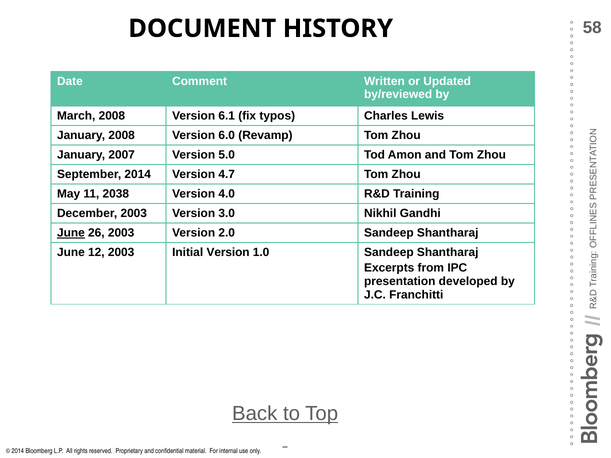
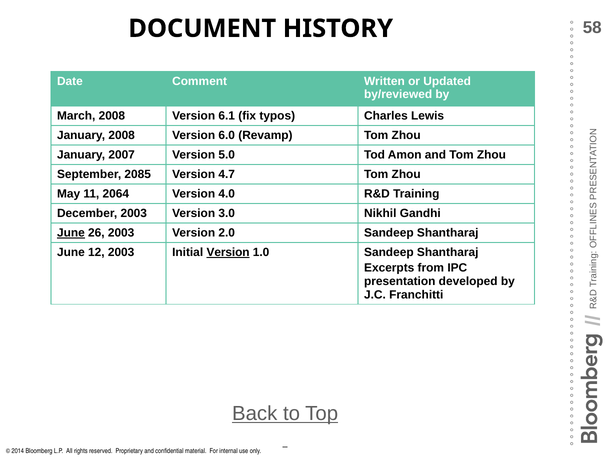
September 2014: 2014 -> 2085 (138, 175)
2038: 2038 -> 2064 (116, 194)
Version underline: none -> present (228, 252)
